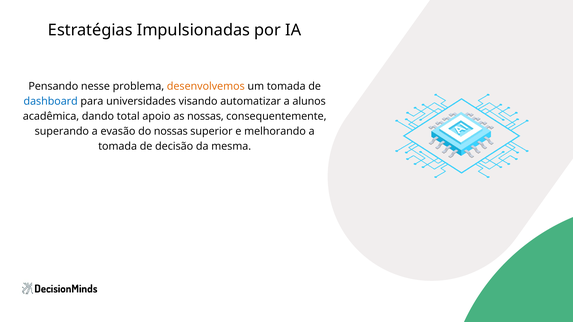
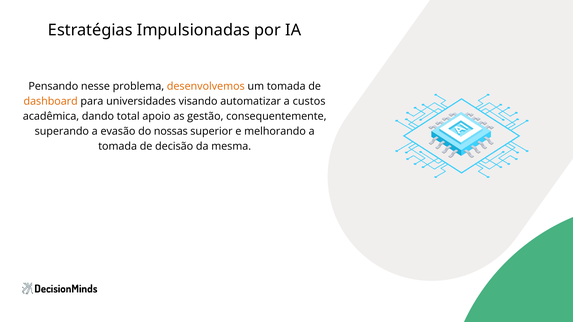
dashboard colour: blue -> orange (51, 101)
alunos: alunos -> custos (309, 101)
as nossas: nossas -> gestão (205, 116)
